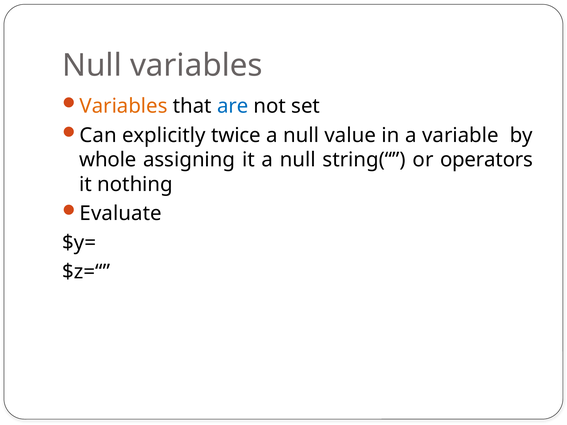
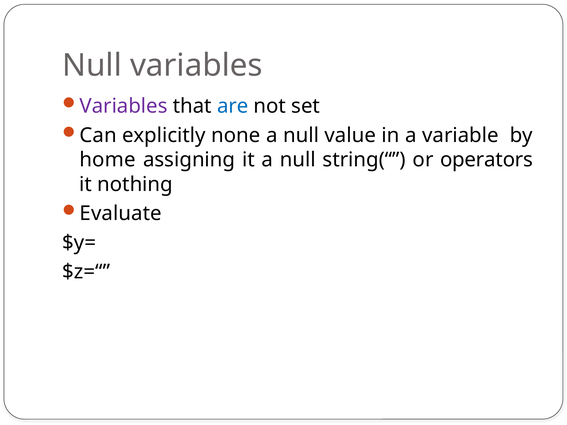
Variables colour: orange -> purple (124, 106)
twice: twice -> none (236, 135)
whole: whole -> home (108, 160)
